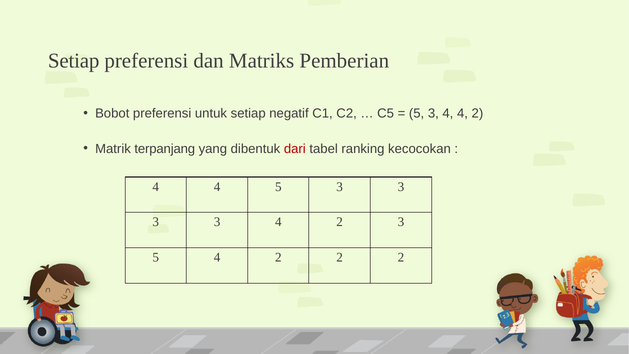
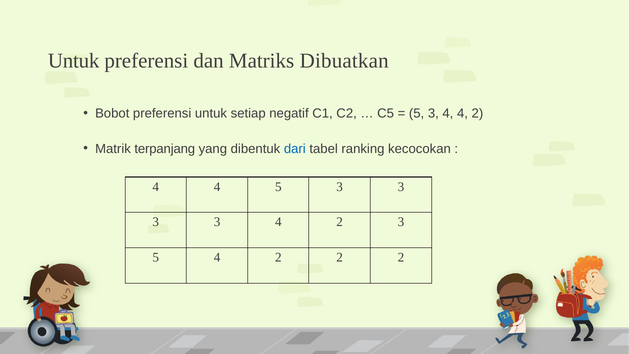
Setiap: Setiap -> Untuk (74, 61)
Pemberian: Pemberian -> Dibuatkan (344, 61)
dari colour: red -> blue (295, 149)
